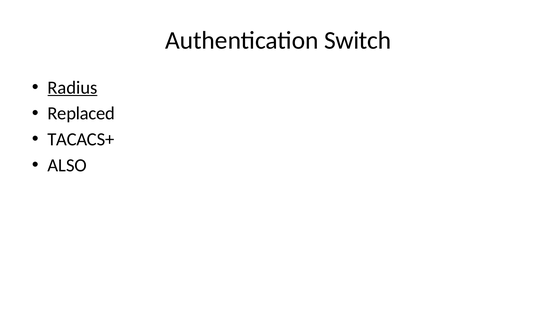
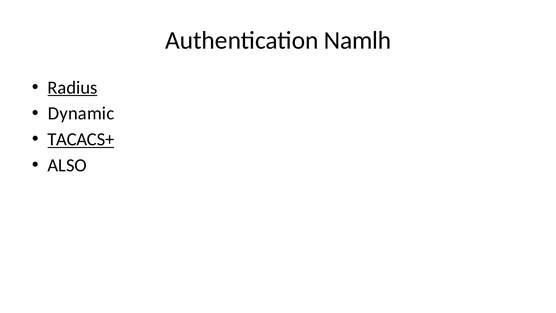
Switch: Switch -> Namlh (358, 40)
Replaced: Replaced -> Dynamic (81, 113)
TACACS+ underline: none -> present (81, 139)
